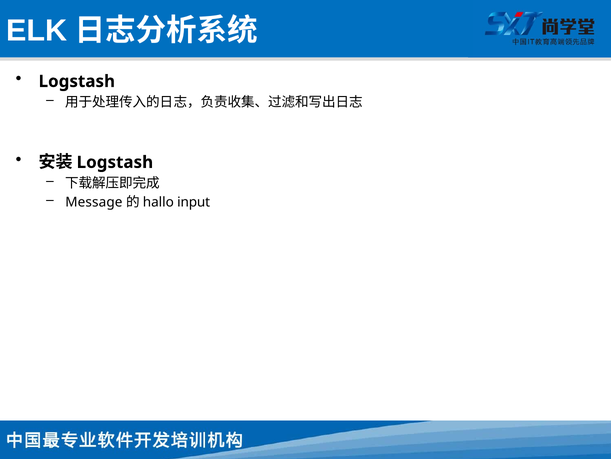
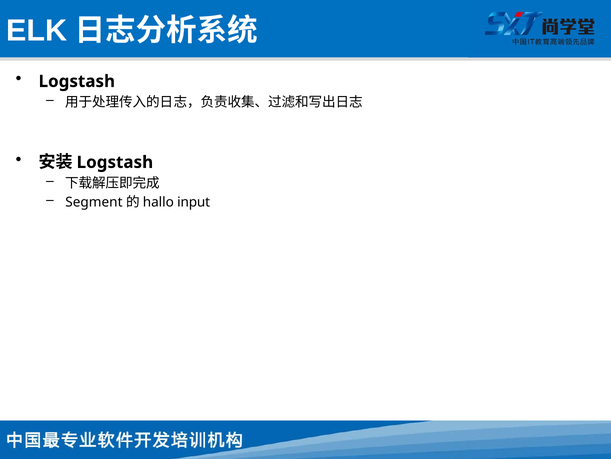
Message: Message -> Segment (94, 202)
